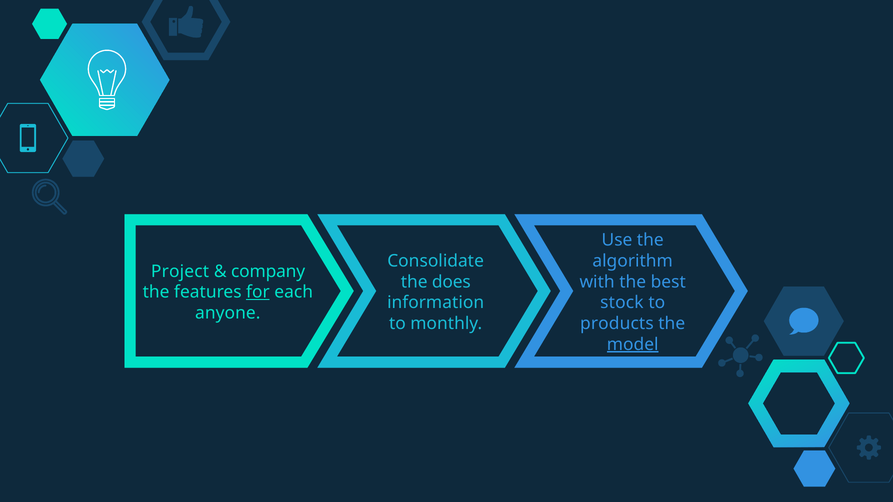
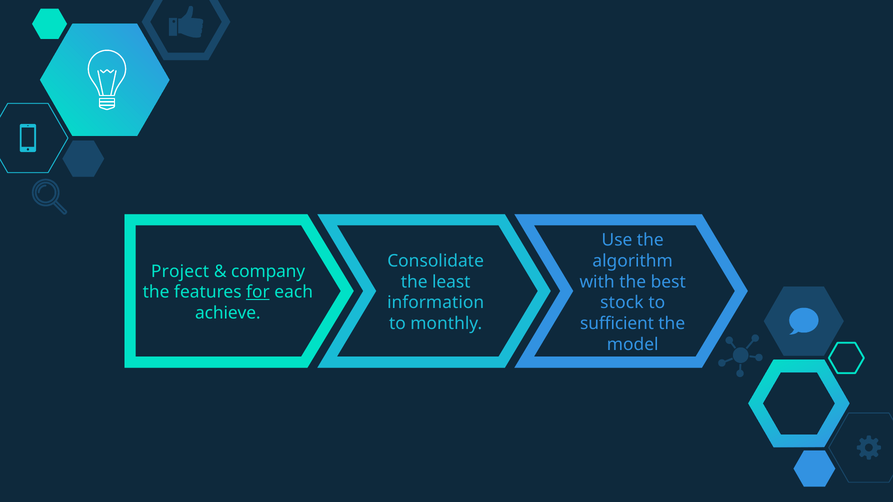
does: does -> least (451, 282)
anyone: anyone -> achieve (228, 313)
products: products -> sufficient (617, 324)
model underline: present -> none (633, 345)
